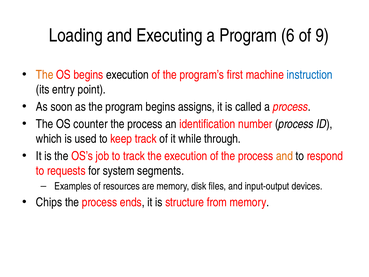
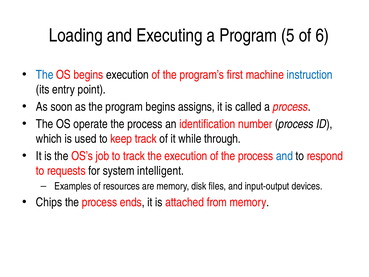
6: 6 -> 5 (288, 35)
9: 9 -> 6 (322, 35)
The colour: orange -> blue (45, 75)
counter: counter -> operate (91, 124)
and colour: orange -> blue (284, 156)
segments: segments -> intelligent (161, 171)
structure: structure -> attached (185, 202)
